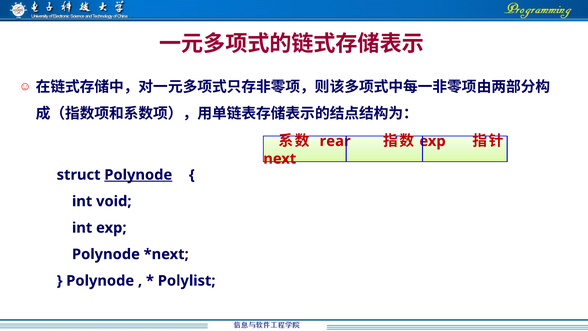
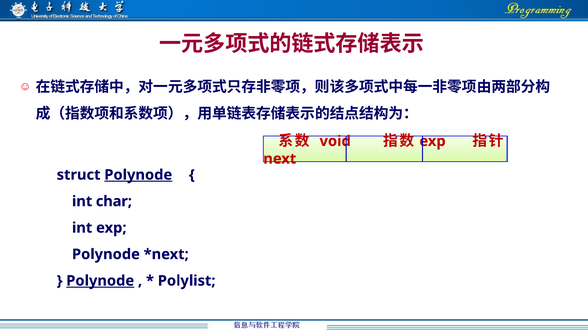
rear: rear -> void (335, 141)
void: void -> char (114, 201)
Polynode underline: none -> present (100, 281)
